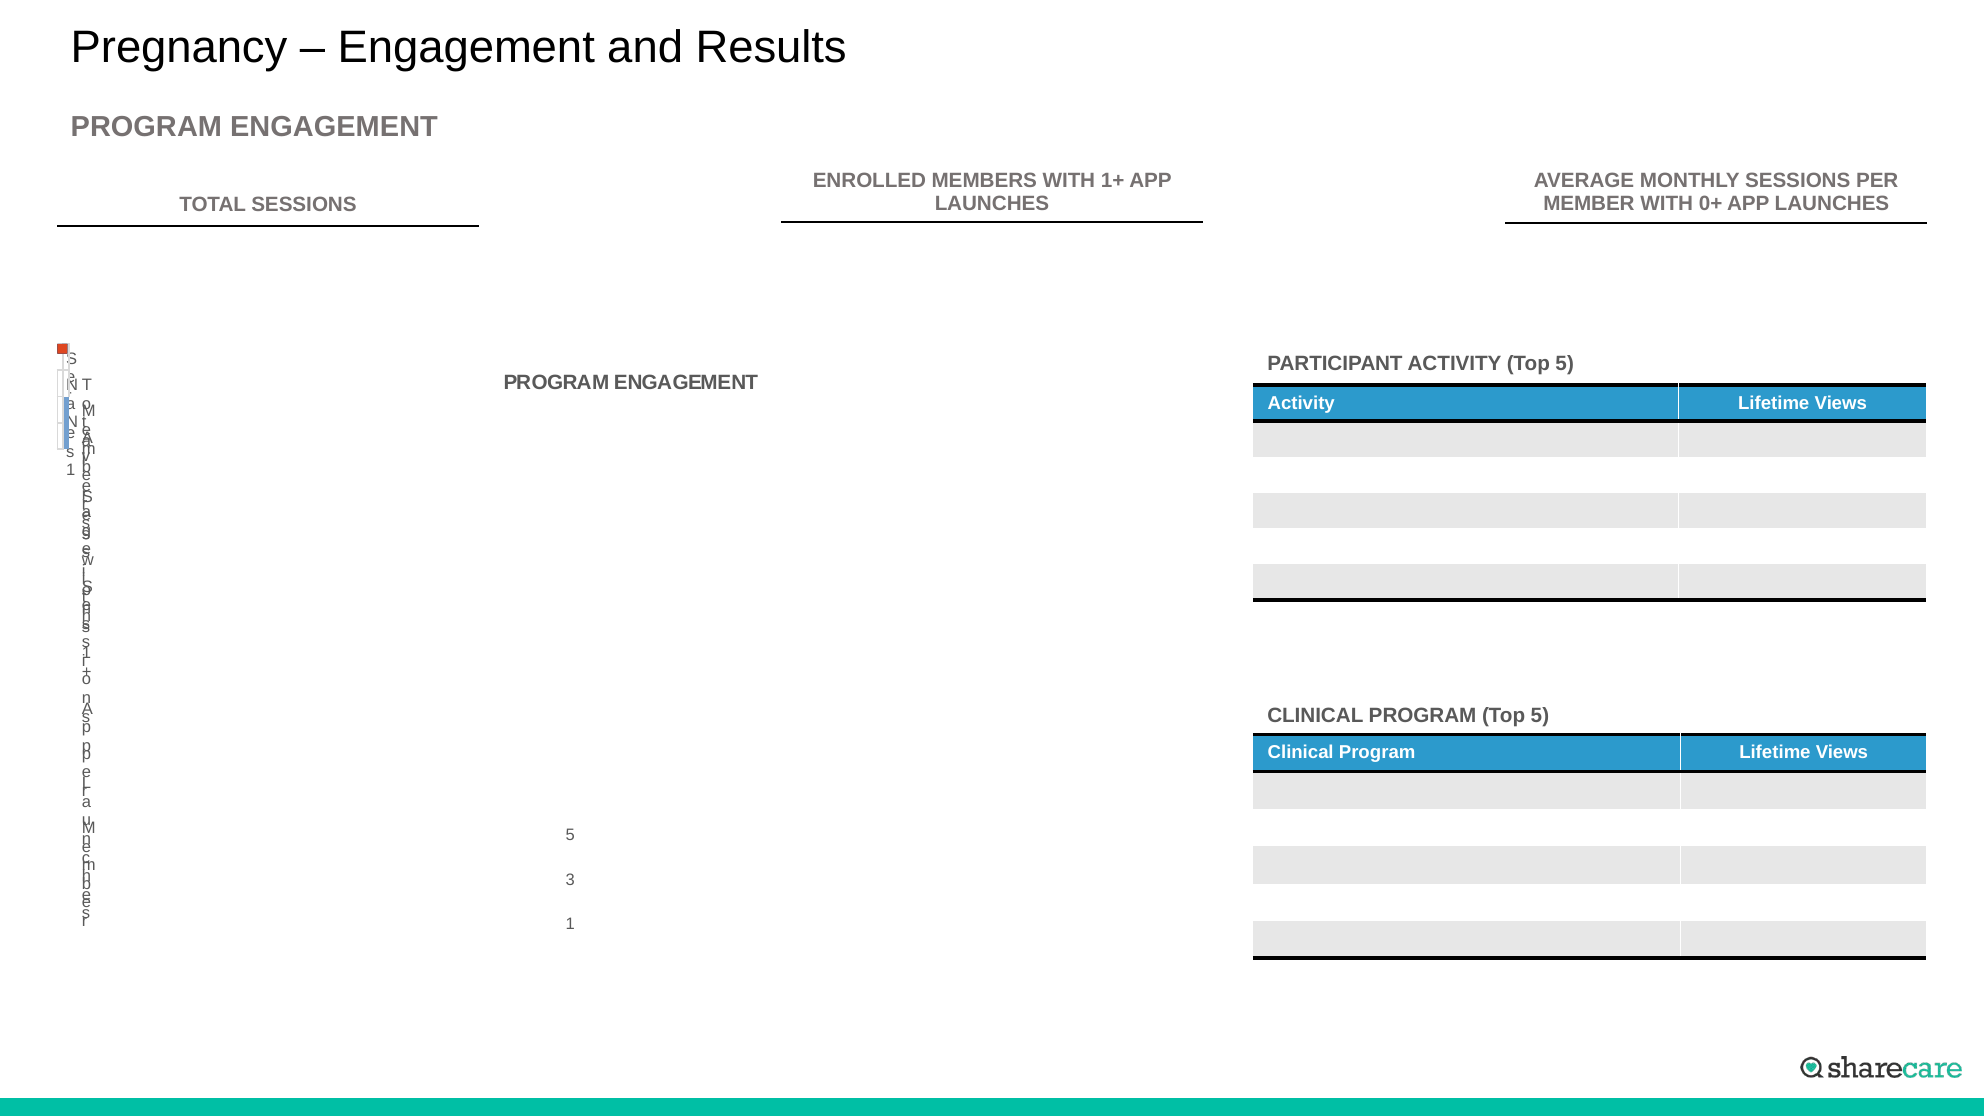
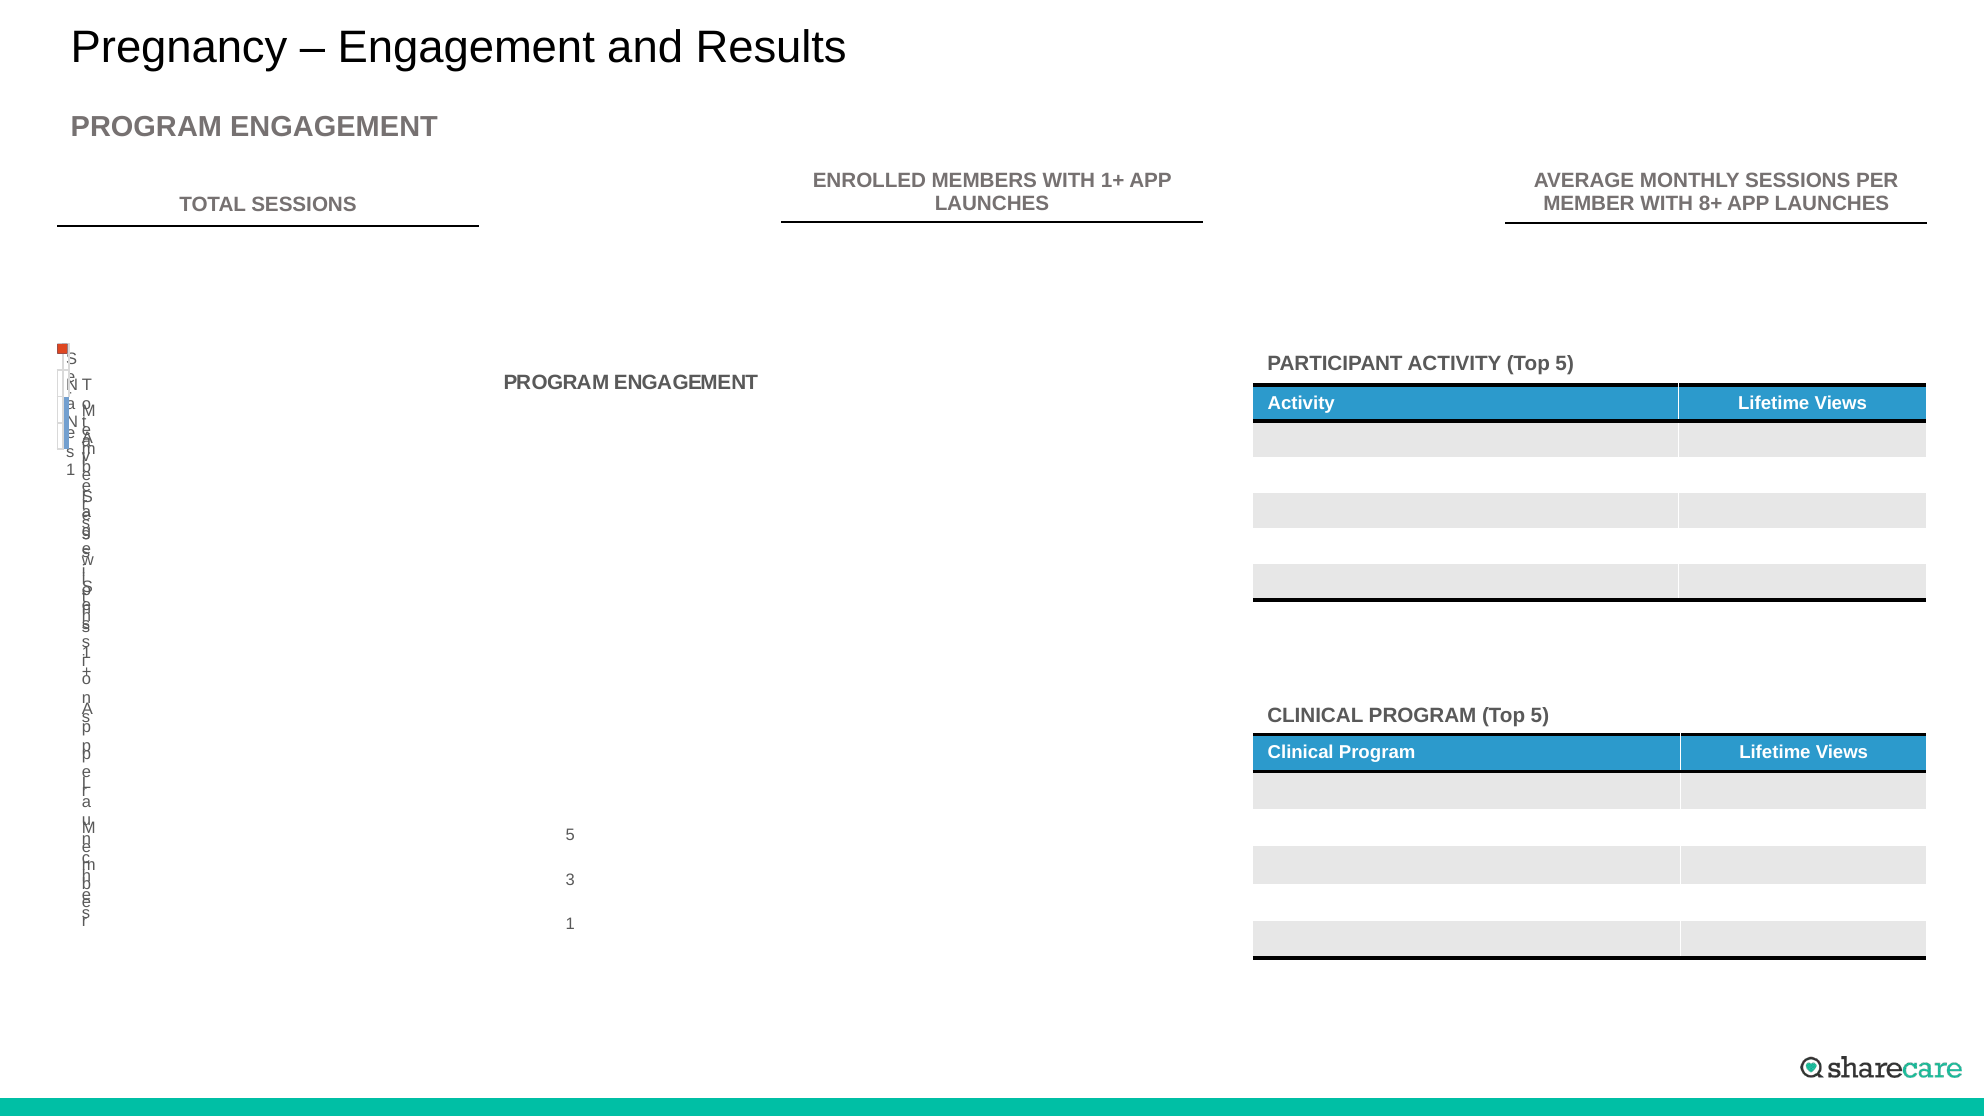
0+: 0+ -> 8+ (1711, 204)
